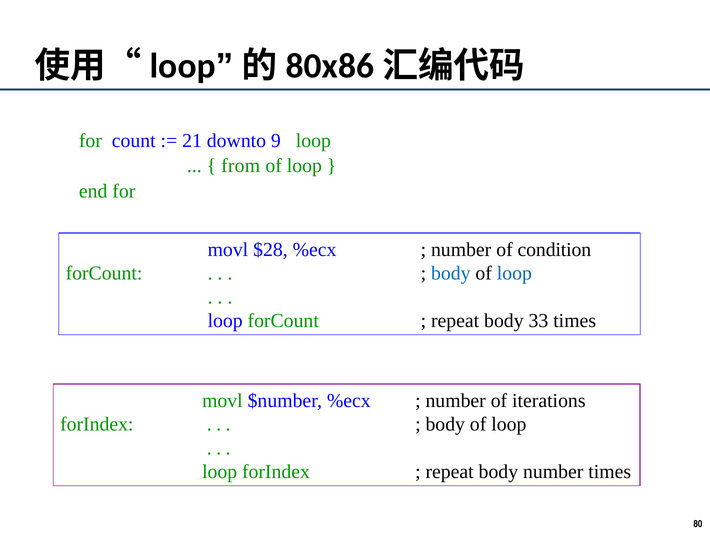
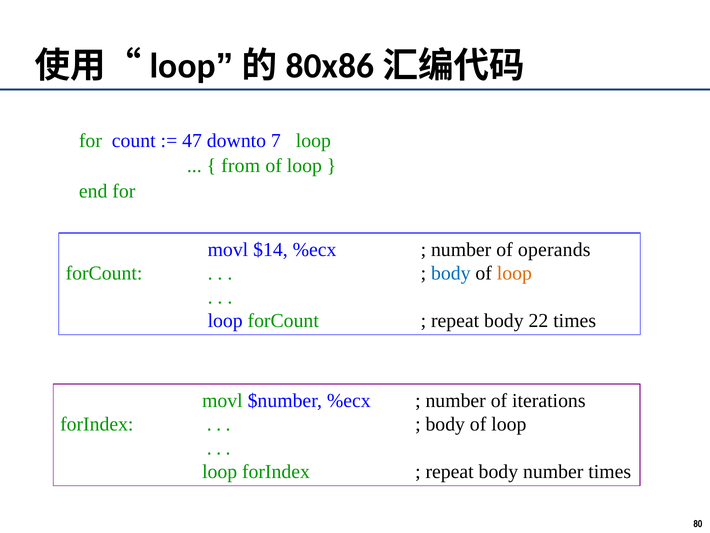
21: 21 -> 47 (192, 141)
9: 9 -> 7 (276, 141)
$28: $28 -> $14 (270, 249)
condition: condition -> operands (554, 249)
loop colour: blue -> orange (514, 273)
33: 33 -> 22 (538, 320)
